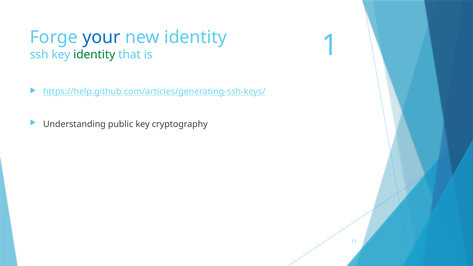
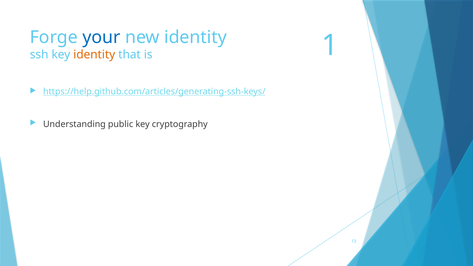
identity colour: green -> orange (94, 55)
